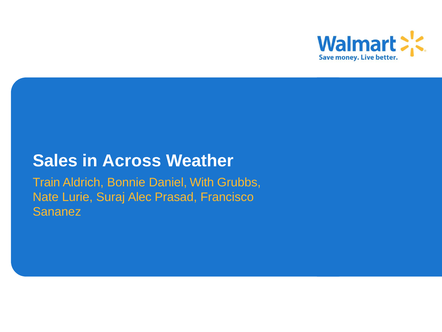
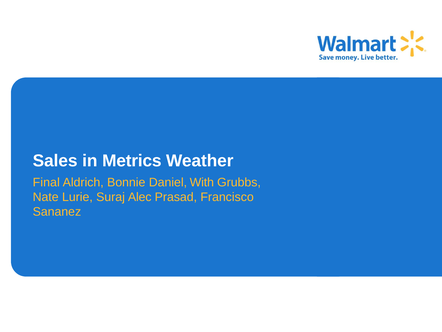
Across: Across -> Metrics (132, 161)
Train: Train -> Final (46, 182)
